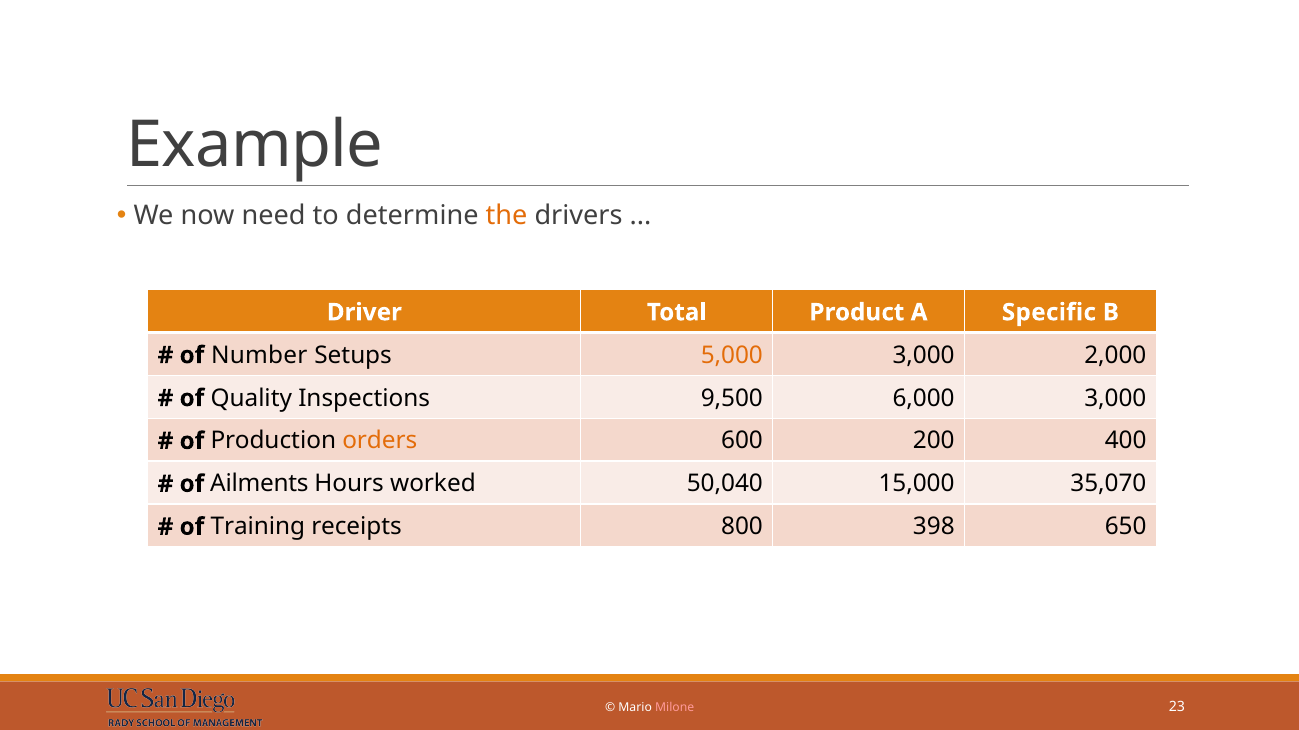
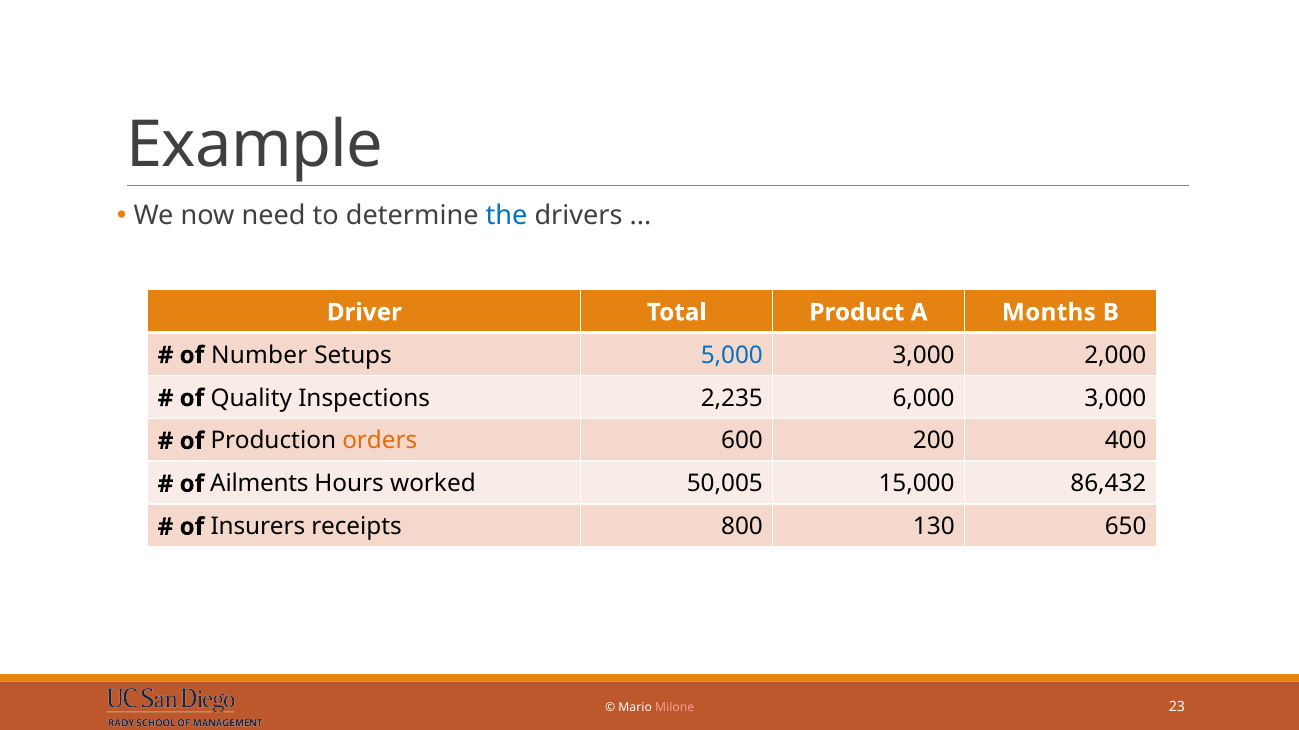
the colour: orange -> blue (506, 216)
Specific: Specific -> Months (1049, 313)
5,000 colour: orange -> blue (732, 356)
9,500: 9,500 -> 2,235 (732, 398)
50,040: 50,040 -> 50,005 (725, 484)
35,070: 35,070 -> 86,432 (1108, 484)
Training: Training -> Insurers (258, 527)
398: 398 -> 130 (934, 527)
